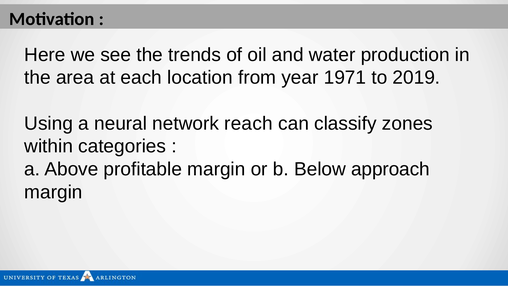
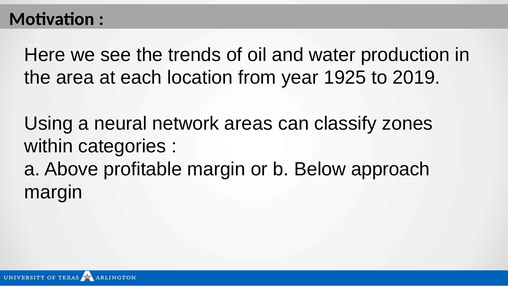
1971: 1971 -> 1925 (345, 78)
reach: reach -> areas (249, 123)
